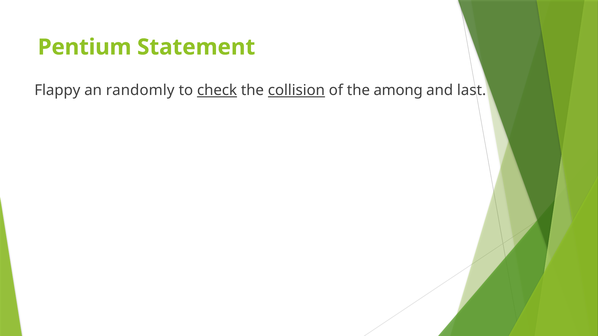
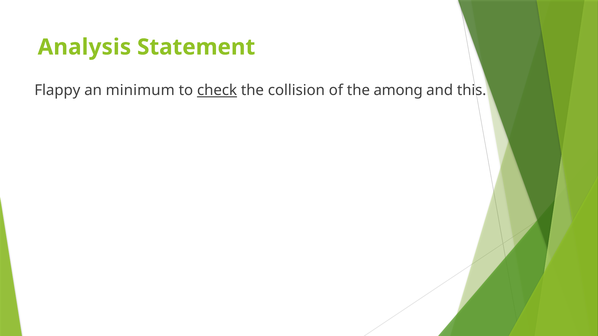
Pentium: Pentium -> Analysis (84, 47)
randomly: randomly -> minimum (140, 90)
collision underline: present -> none (296, 90)
last: last -> this (472, 90)
